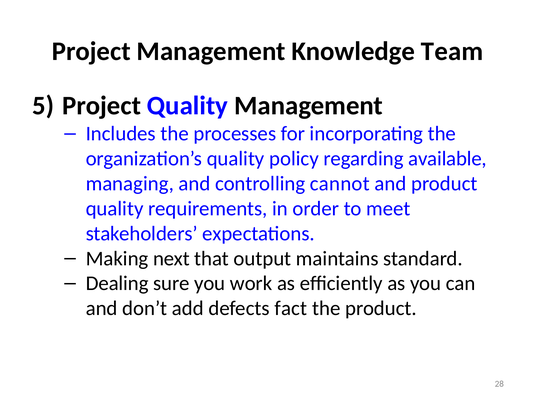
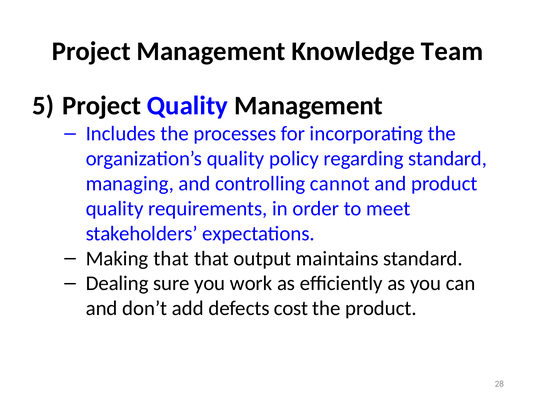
regarding available: available -> standard (448, 159)
Making next: next -> that (171, 258)
fact: fact -> cost (291, 308)
